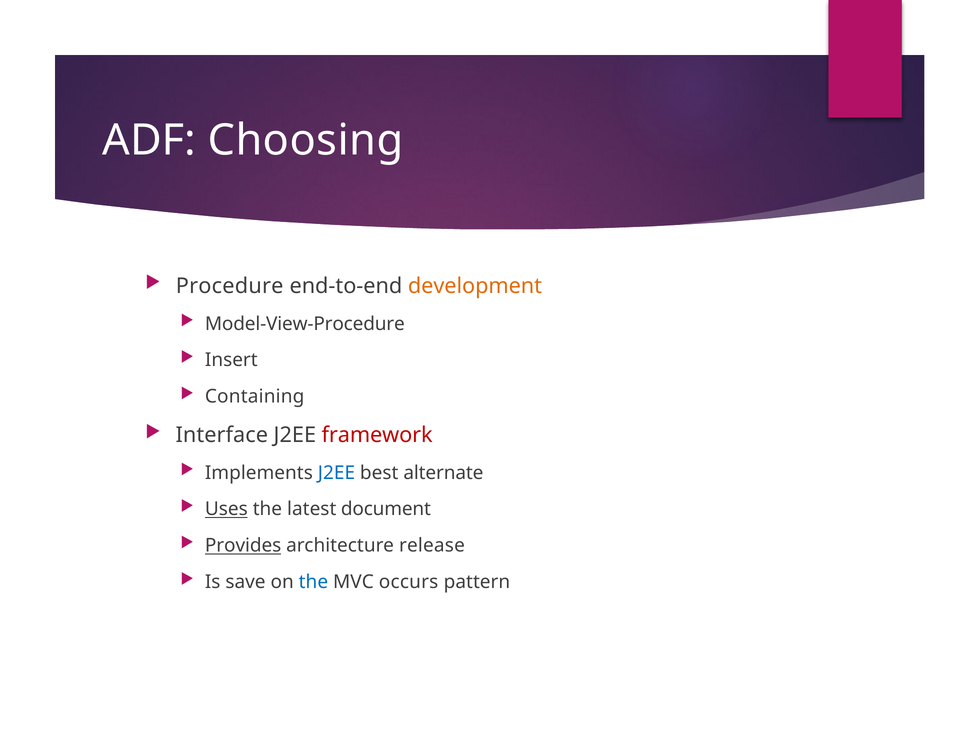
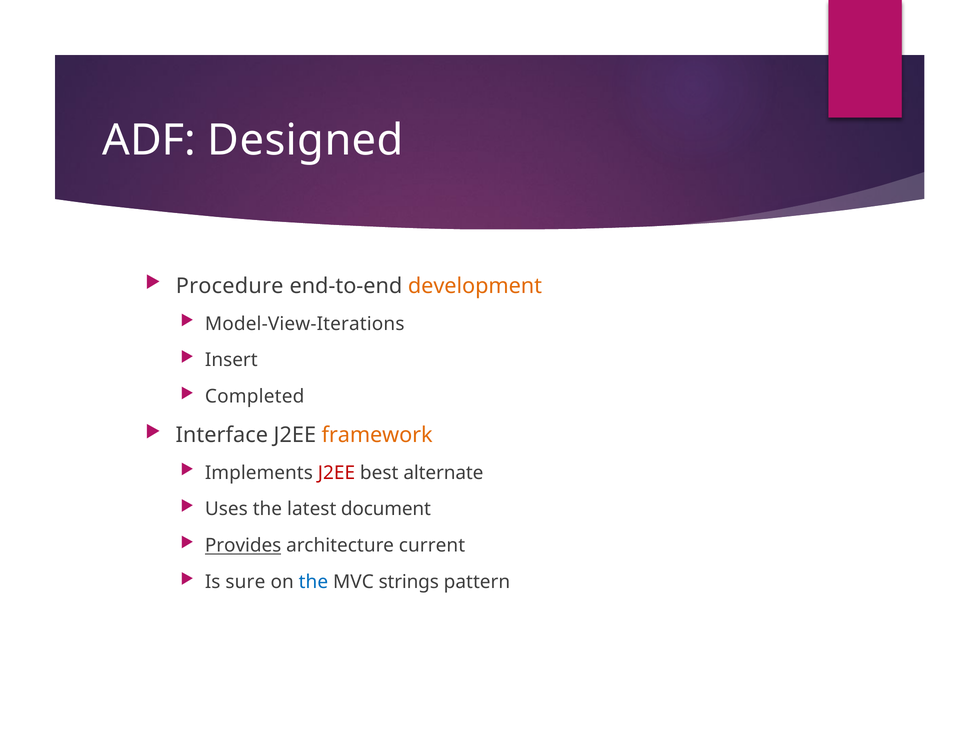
Choosing: Choosing -> Designed (306, 140)
Model-View-Procedure: Model-View-Procedure -> Model-View-Iterations (305, 324)
Containing: Containing -> Completed (255, 396)
framework colour: red -> orange (377, 435)
J2EE colour: blue -> red (336, 472)
Uses underline: present -> none (226, 509)
release: release -> current (432, 545)
save: save -> sure (245, 582)
occurs: occurs -> strings (409, 582)
